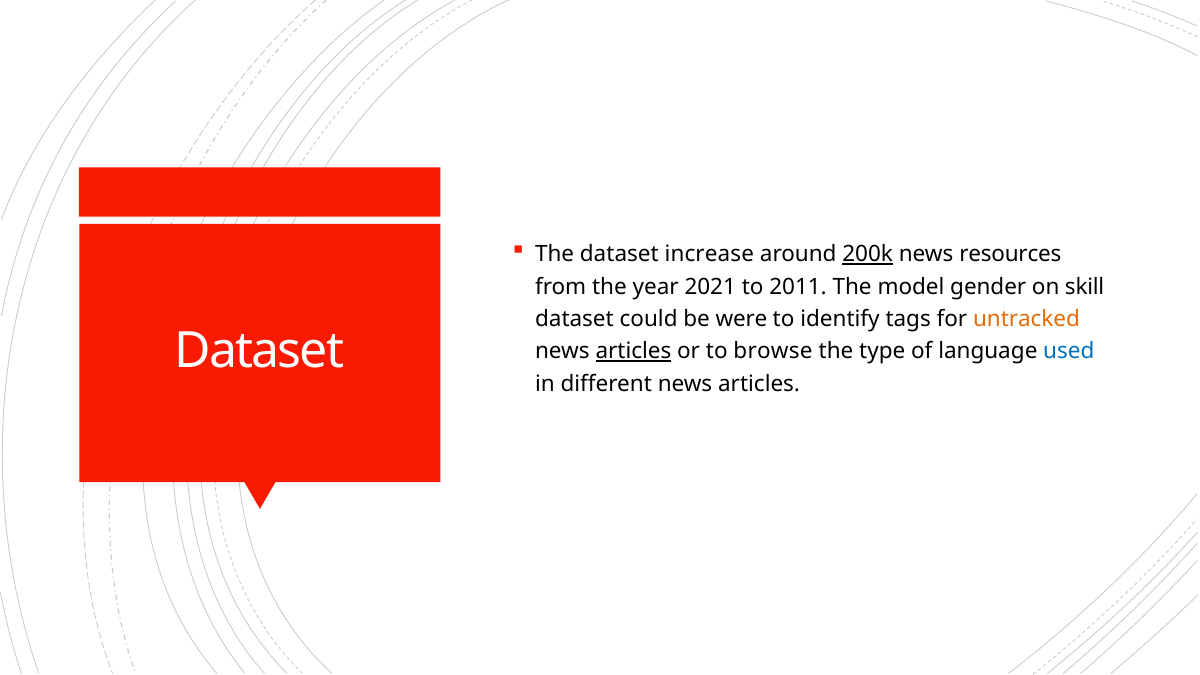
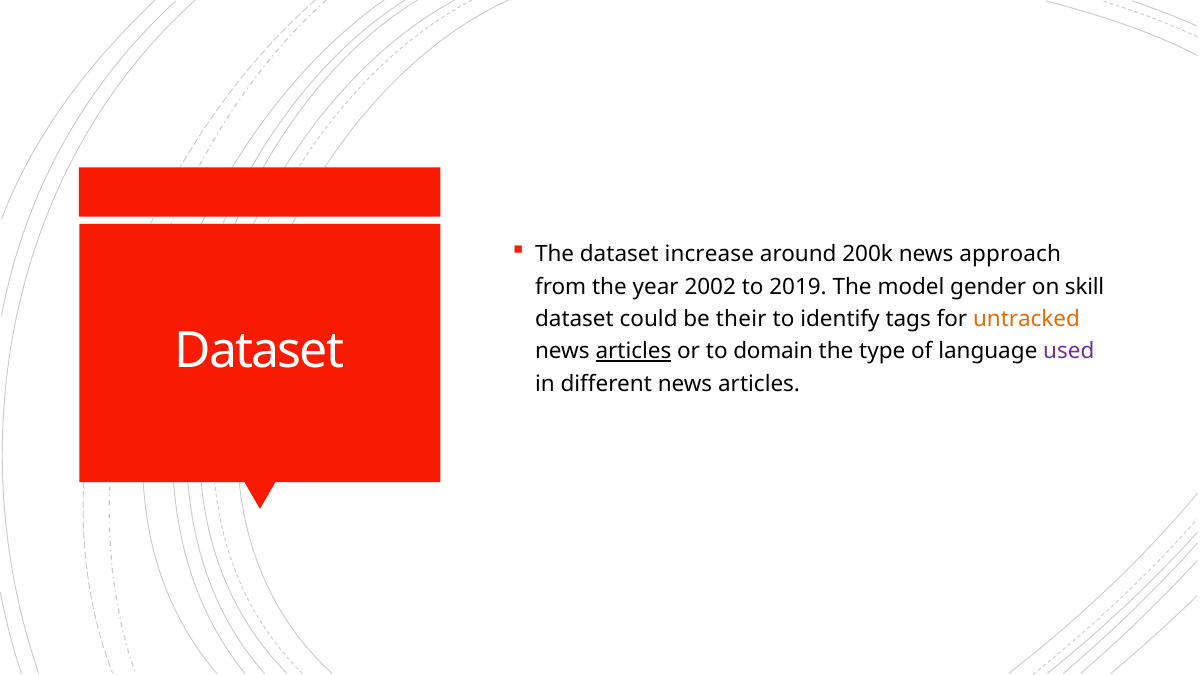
200k underline: present -> none (868, 254)
resources: resources -> approach (1010, 254)
2021: 2021 -> 2002 (710, 287)
2011: 2011 -> 2019 (798, 287)
were: were -> their (741, 319)
browse: browse -> domain (773, 351)
used colour: blue -> purple (1069, 351)
